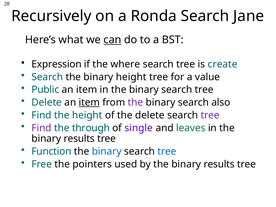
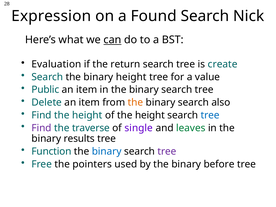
Recursively: Recursively -> Expression (51, 16)
Ronda: Ronda -> Found (154, 16)
Jane: Jane -> Nick (249, 16)
Expression: Expression -> Evaluation (56, 64)
where: where -> return (125, 64)
item underline: present -> none (89, 102)
the colour: purple -> orange (135, 102)
of the delete: delete -> height (150, 115)
tree colour: purple -> blue (210, 115)
through: through -> traverse (91, 128)
tree colour: blue -> purple (167, 151)
by the binary results: results -> before (219, 164)
